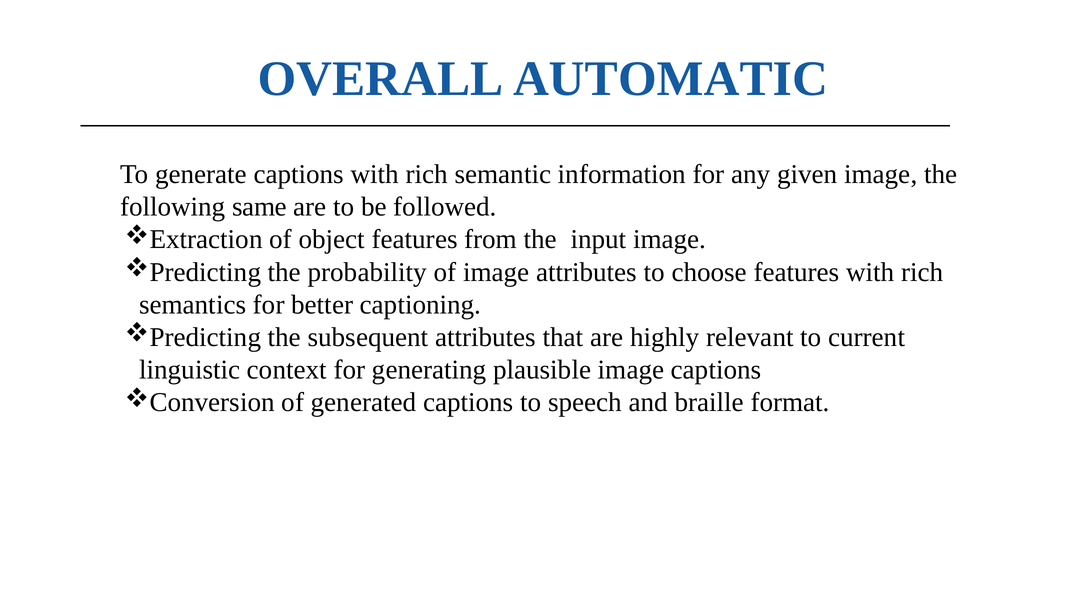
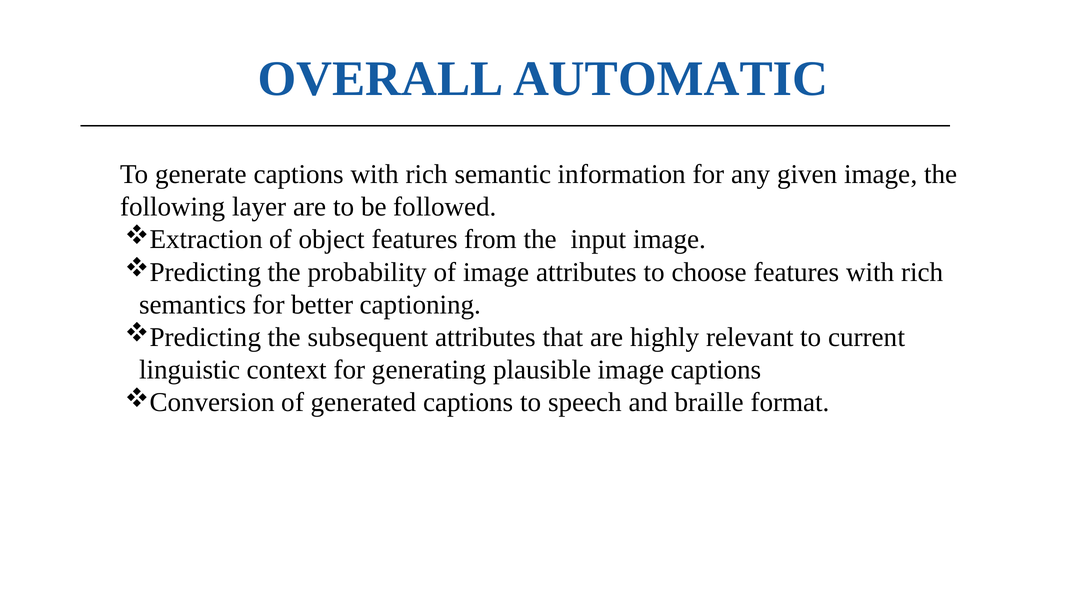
same: same -> layer (259, 207)
